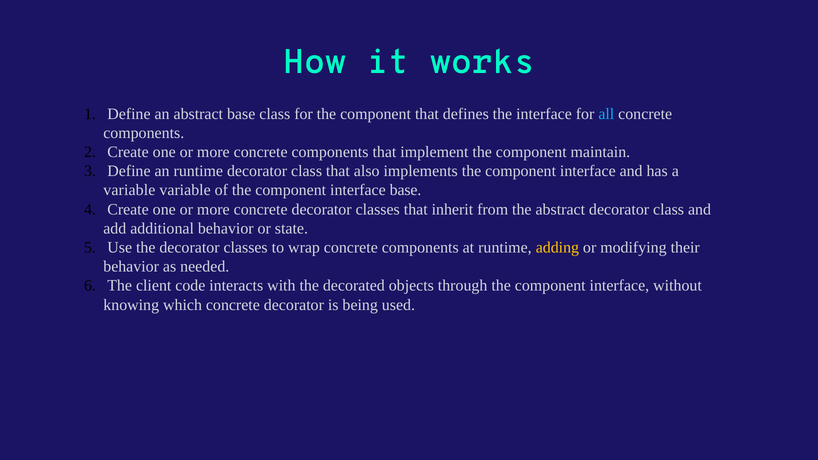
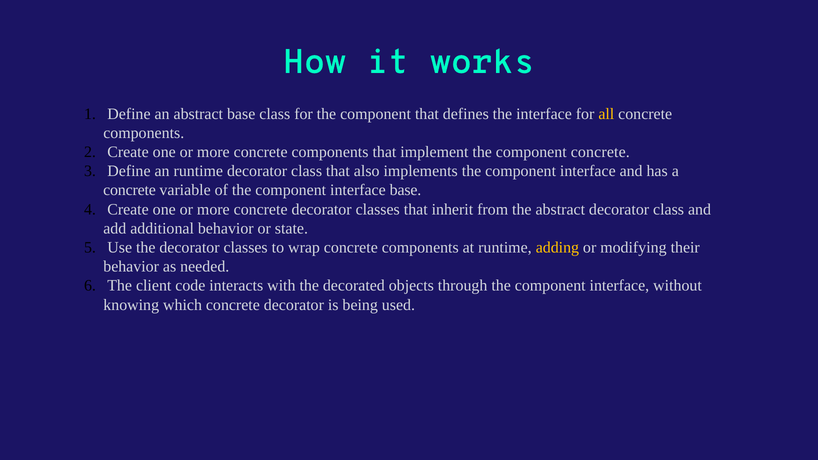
all colour: light blue -> yellow (606, 114)
component maintain: maintain -> concrete (600, 152)
variable: variable -> concrete (129, 190)
